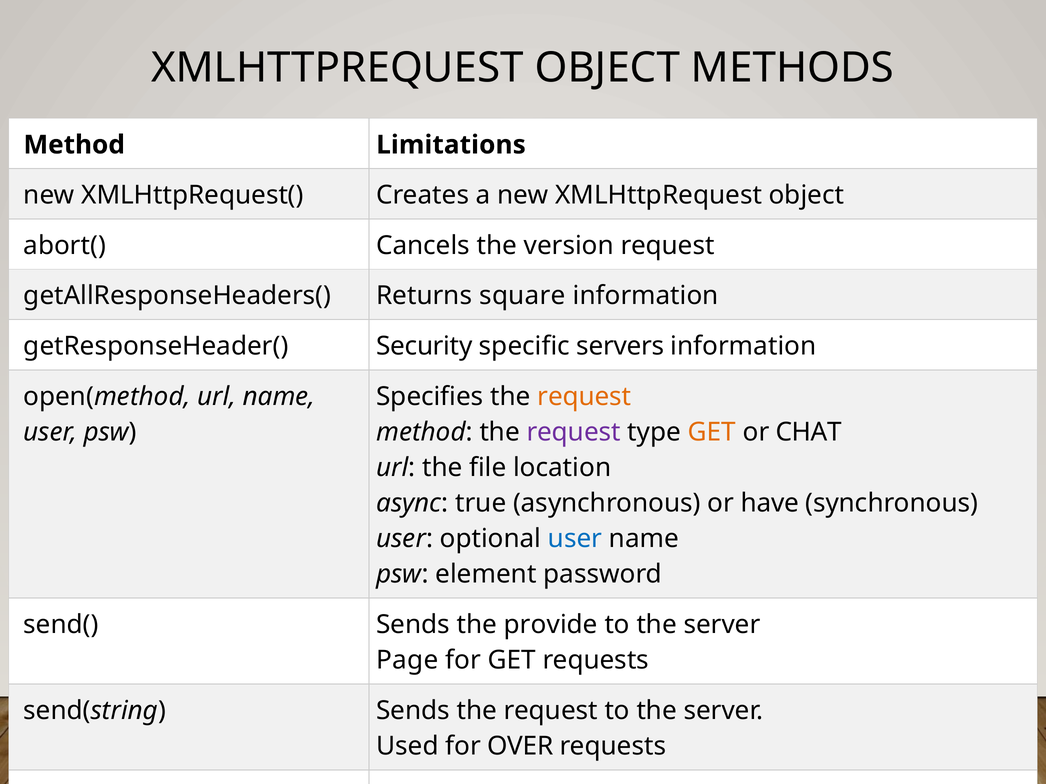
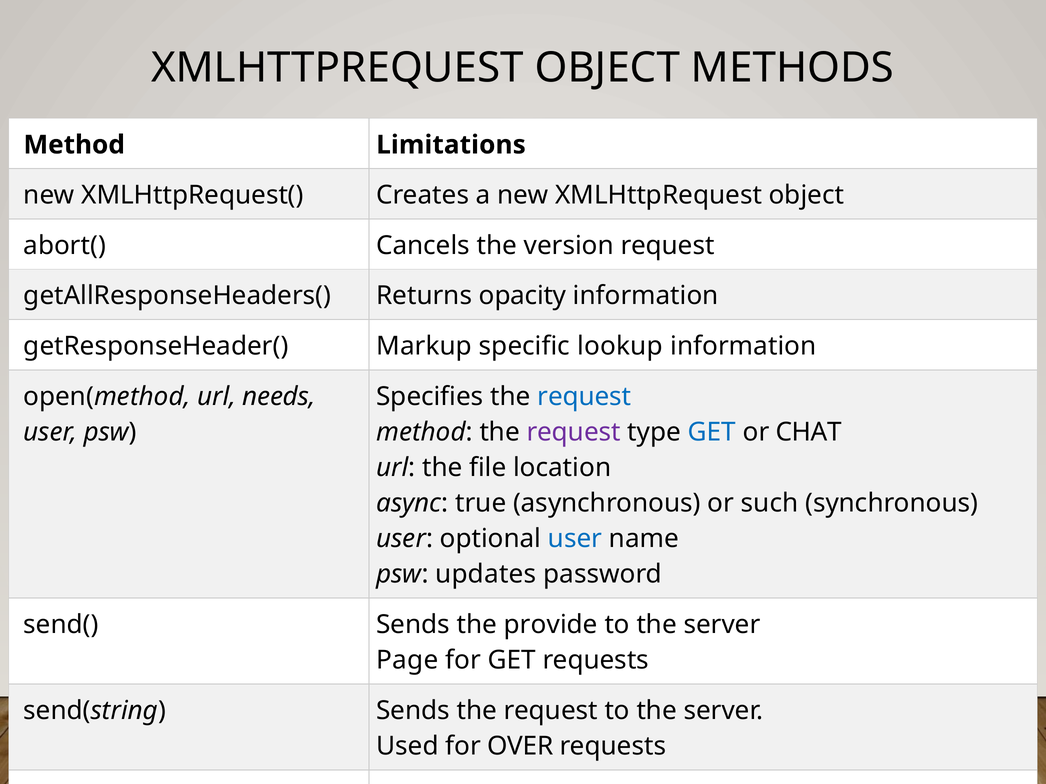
square: square -> opacity (523, 296)
Security: Security -> Markup (424, 346)
servers: servers -> lookup (620, 346)
url name: name -> needs (279, 397)
request colour: orange -> blue (584, 397)
GET colour: orange -> blue (712, 432)
have: have -> such (770, 503)
element: element -> updates (486, 575)
